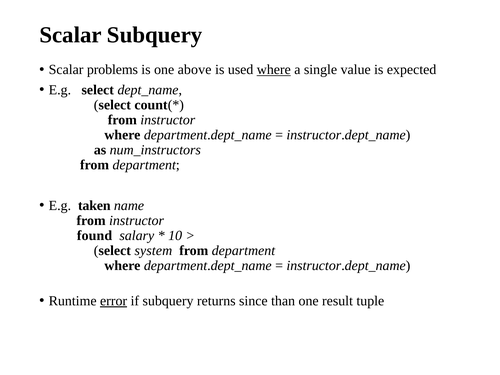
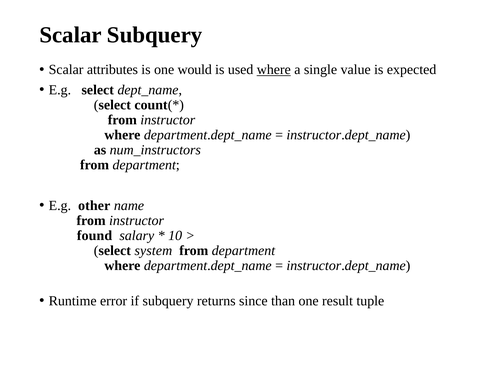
problems: problems -> attributes (112, 70)
above: above -> would (195, 70)
taken: taken -> other (94, 206)
error underline: present -> none (114, 301)
